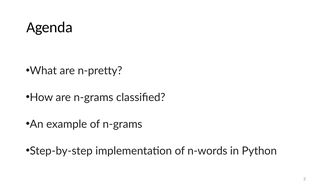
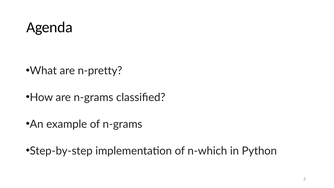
n-words: n-words -> n-which (207, 151)
